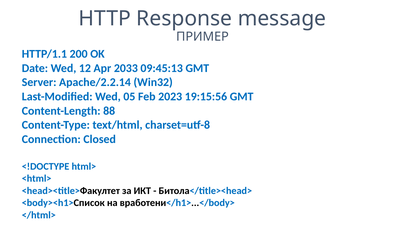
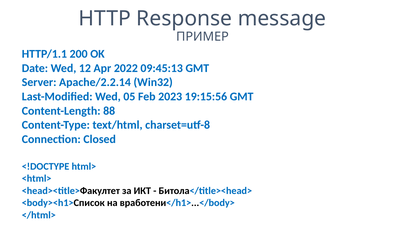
2033: 2033 -> 2022 (126, 68)
